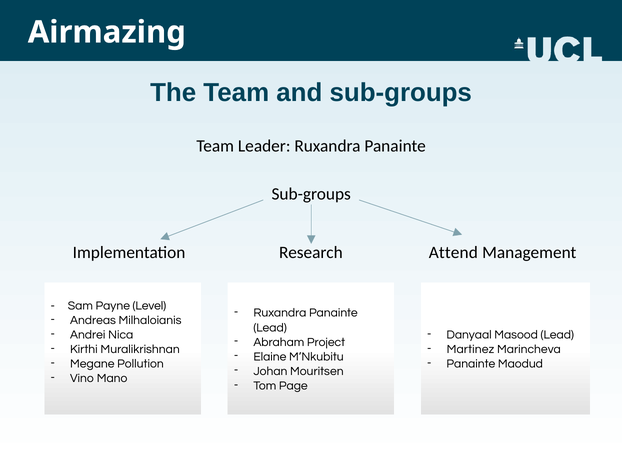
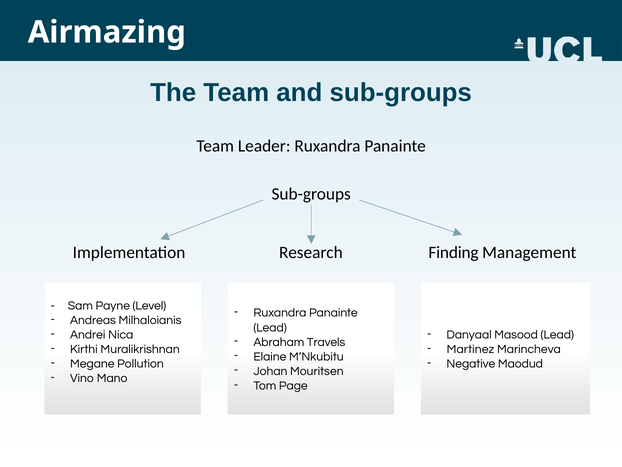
Attend: Attend -> Finding (454, 252)
Project: Project -> Travels (326, 342)
Panainte: Panainte -> Negative (471, 363)
